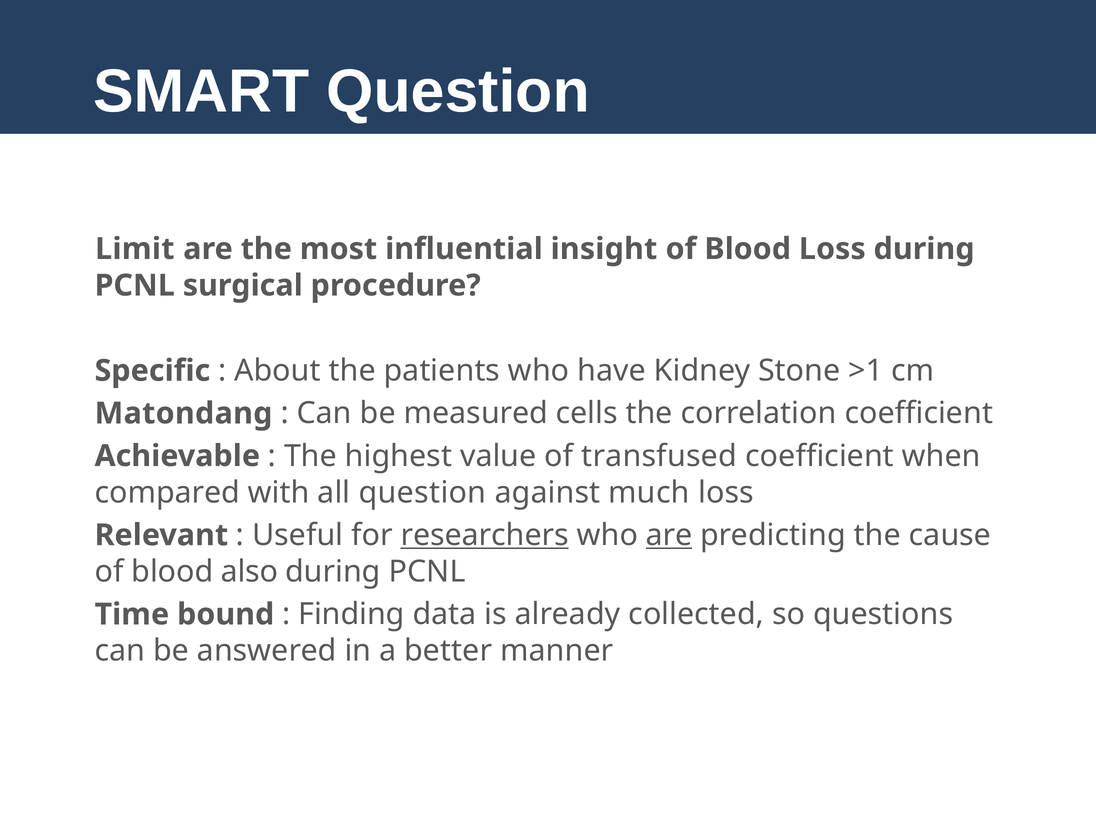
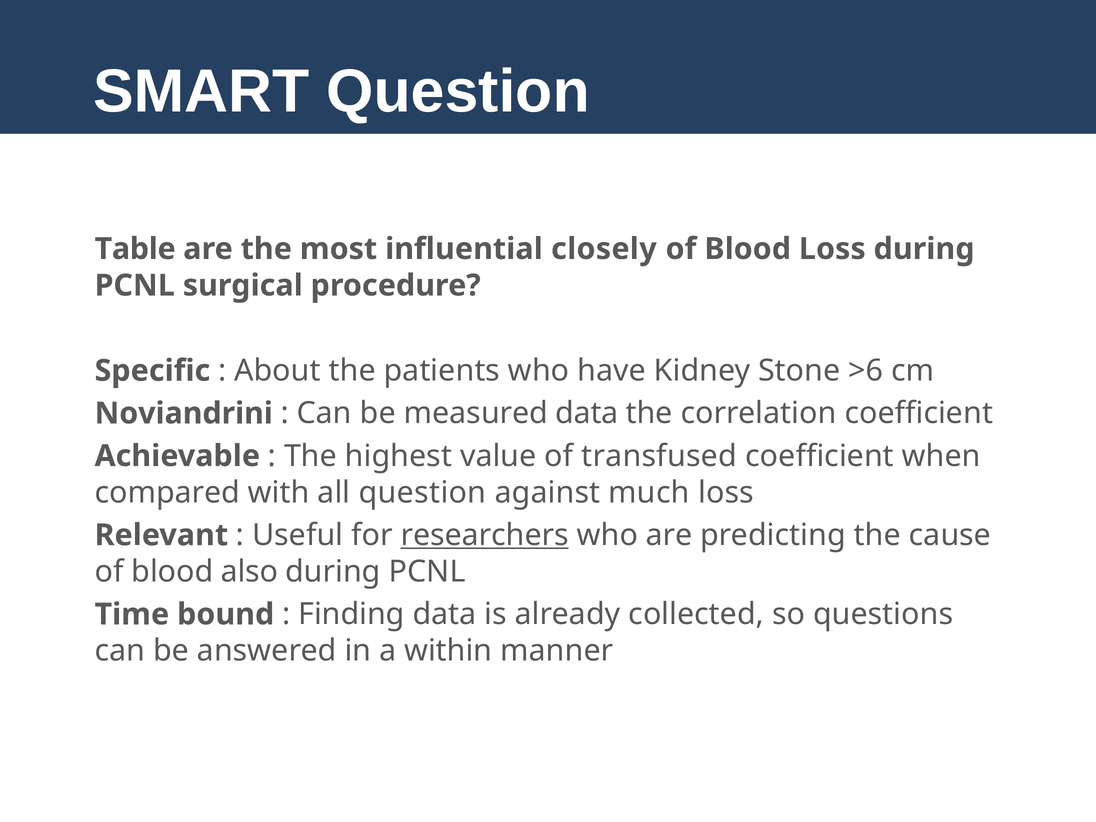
Limit: Limit -> Table (135, 249)
insight: insight -> closely (604, 249)
>1: >1 -> >6 (866, 371)
Matondang: Matondang -> Noviandrini (184, 413)
measured cells: cells -> data (587, 413)
are underline: present -> none (669, 535)
better: better -> within (448, 651)
